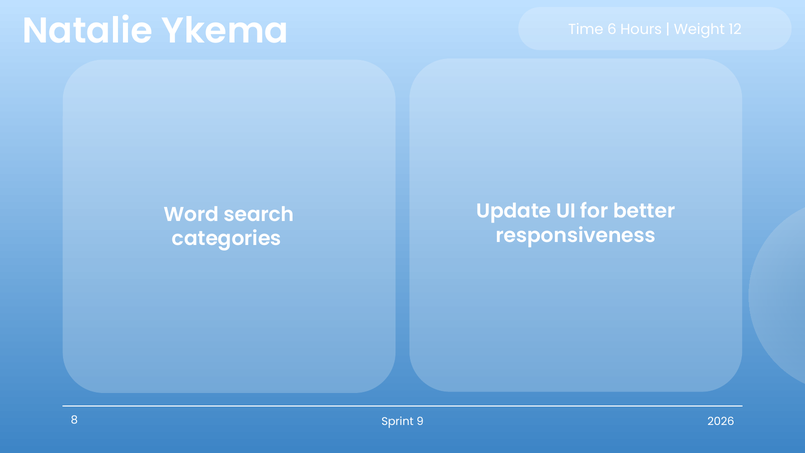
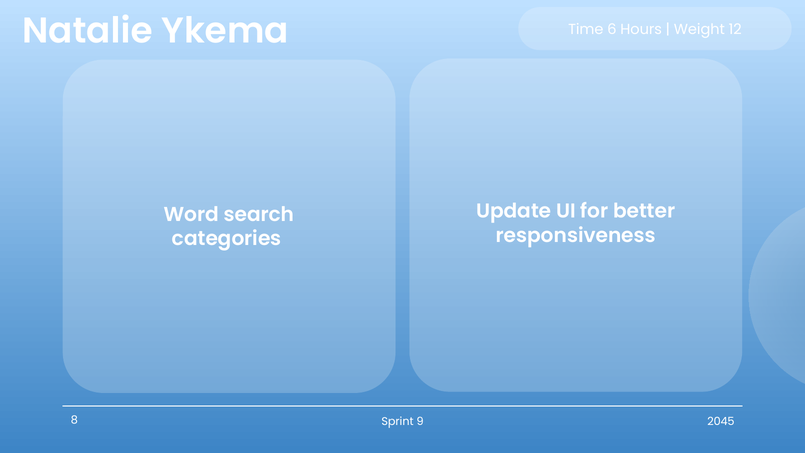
2026: 2026 -> 2045 (721, 421)
